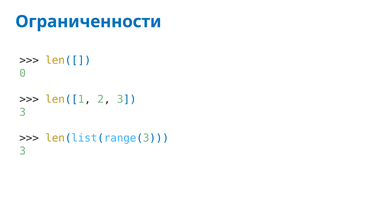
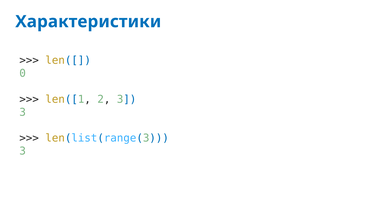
Ограниченности: Ограниченности -> Характеристики (88, 22)
